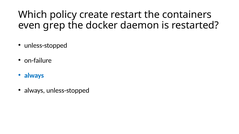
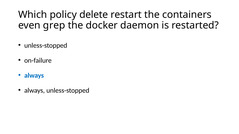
create: create -> delete (94, 15)
